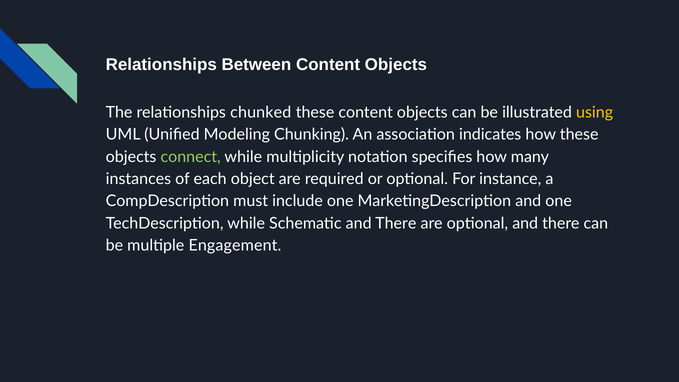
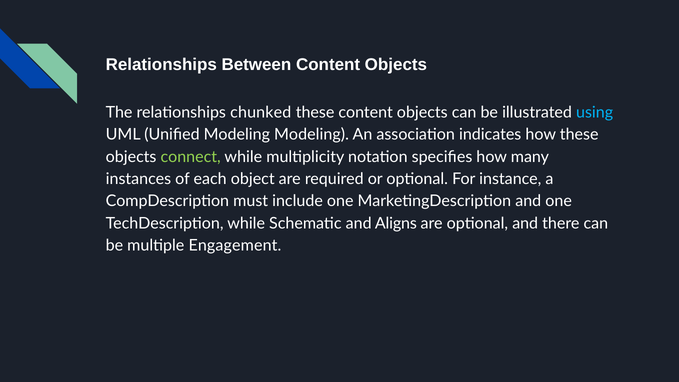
using colour: yellow -> light blue (595, 112)
Modeling Chunking: Chunking -> Modeling (312, 135)
Schematic and There: There -> Aligns (396, 223)
